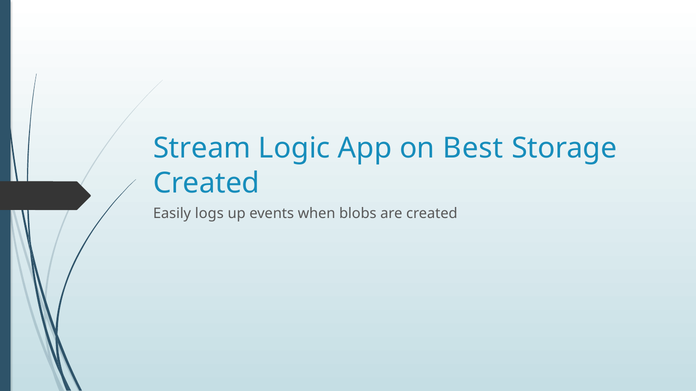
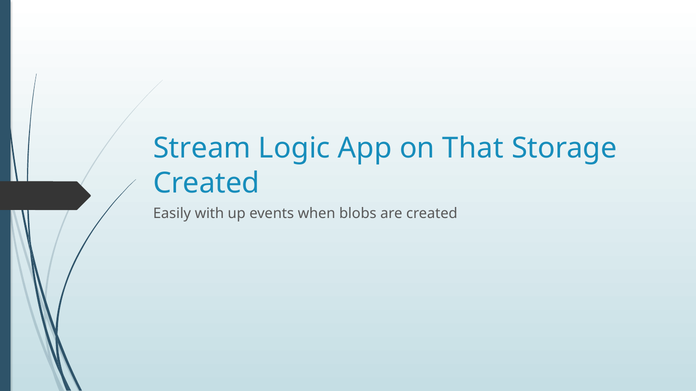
Best: Best -> That (473, 149)
logs: logs -> with (209, 214)
